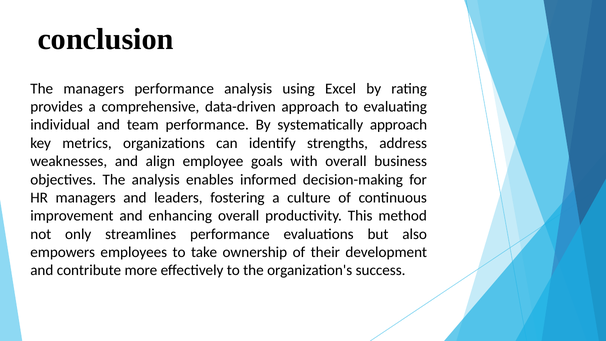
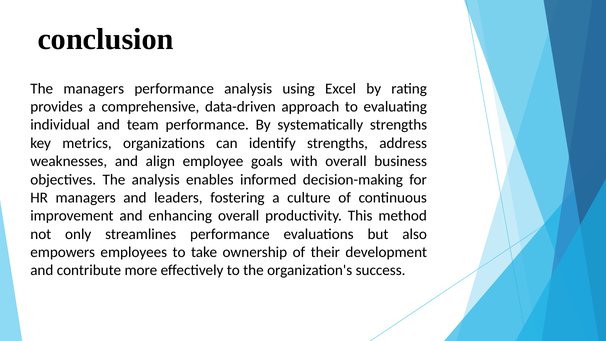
systematically approach: approach -> strengths (398, 125)
